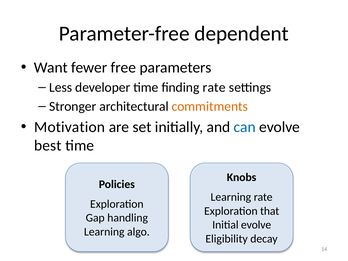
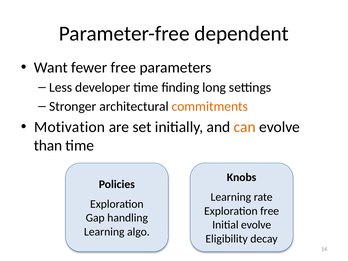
finding rate: rate -> long (214, 87)
can colour: blue -> orange (245, 127)
best: best -> than (48, 146)
Exploration that: that -> free (270, 211)
